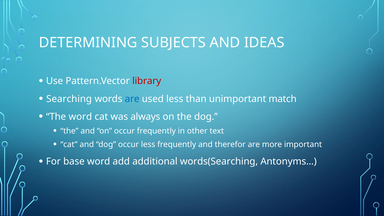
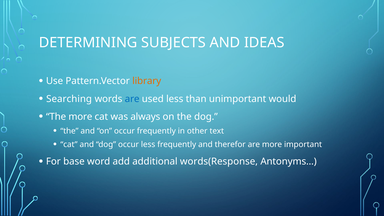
library colour: red -> orange (147, 81)
match: match -> would (283, 99)
The word: word -> more (80, 117)
words(Searching: words(Searching -> words(Response (219, 162)
